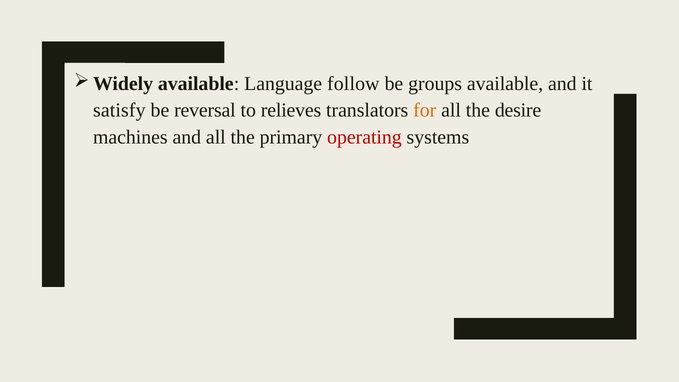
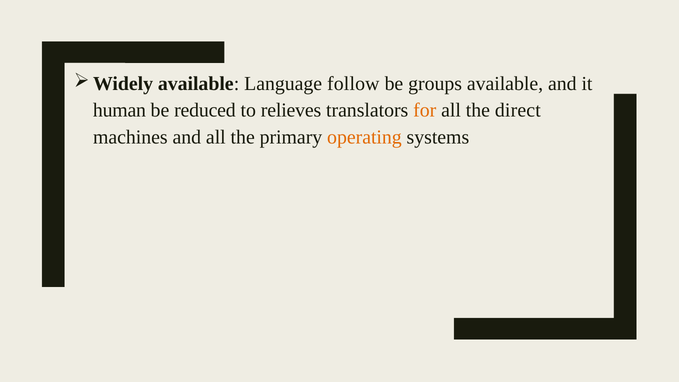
satisfy: satisfy -> human (119, 110)
reversal: reversal -> reduced (205, 110)
desire: desire -> direct (518, 110)
operating colour: red -> orange (364, 137)
